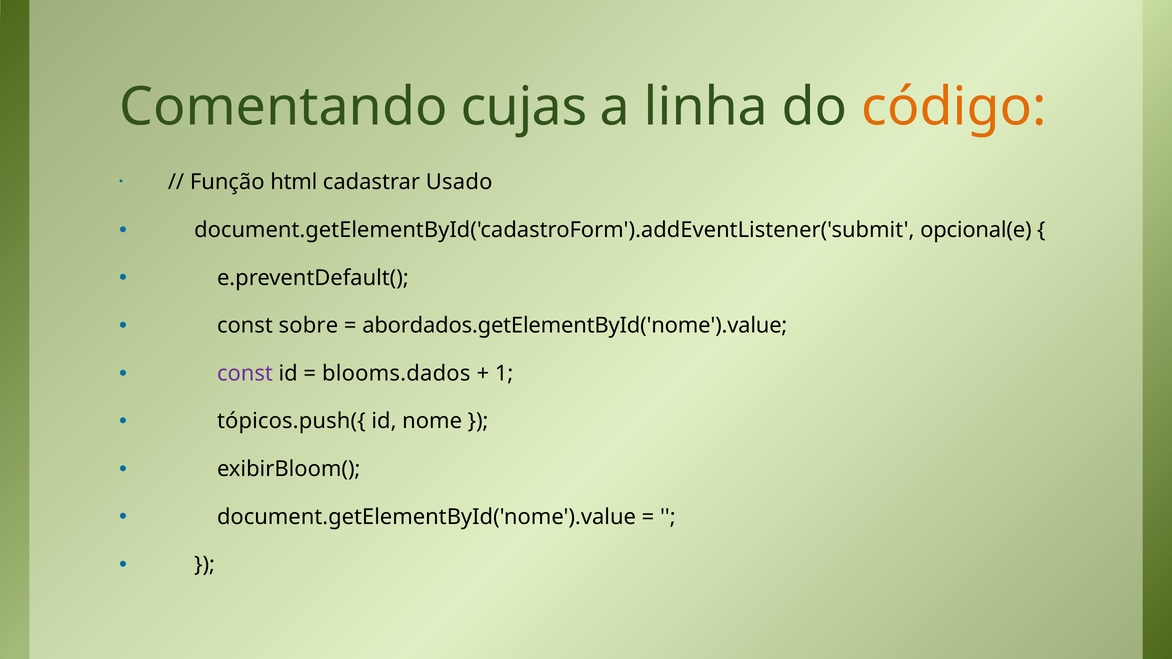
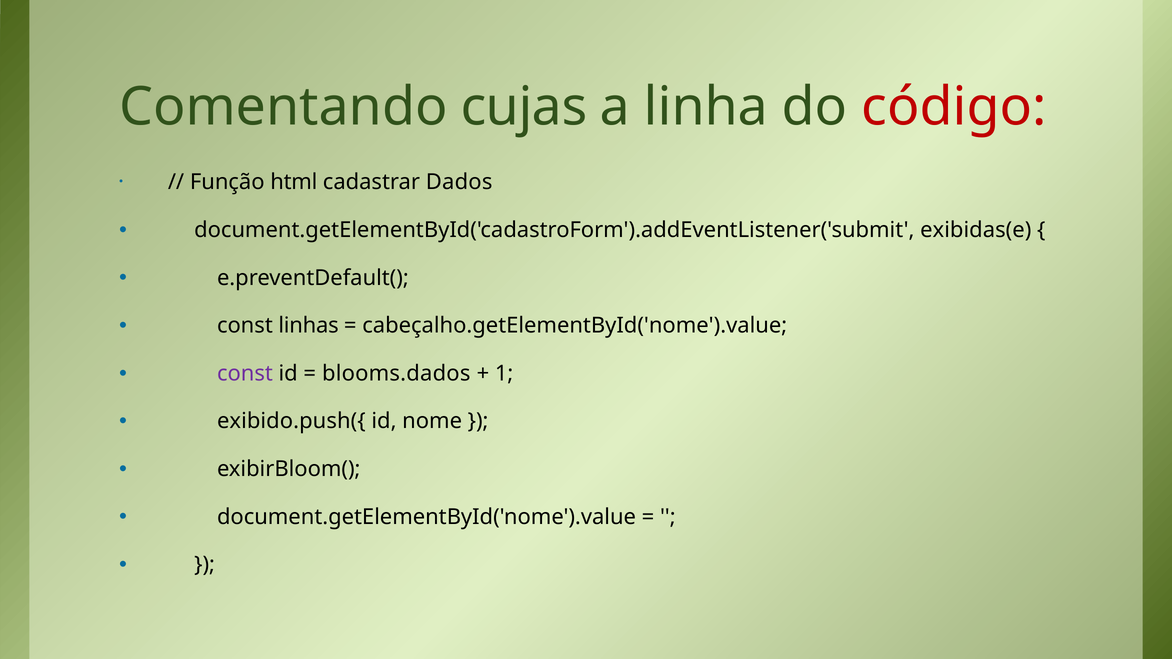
código colour: orange -> red (954, 107)
Usado: Usado -> Dados (459, 182)
opcional(e: opcional(e -> exibidas(e (976, 230)
sobre: sobre -> linhas (309, 326)
abordados.getElementById('nome').value: abordados.getElementById('nome').value -> cabeçalho.getElementById('nome').value (575, 326)
tópicos.push({: tópicos.push({ -> exibido.push({ (291, 421)
